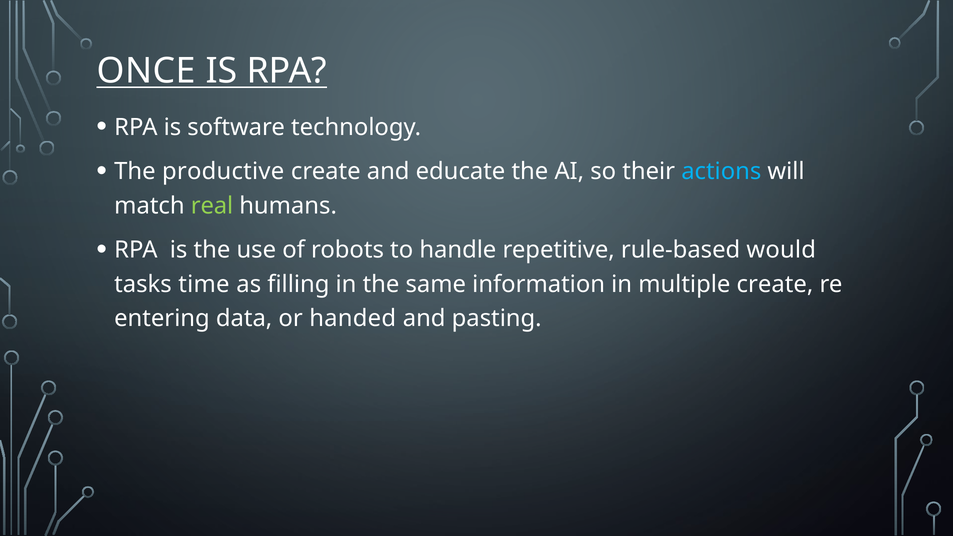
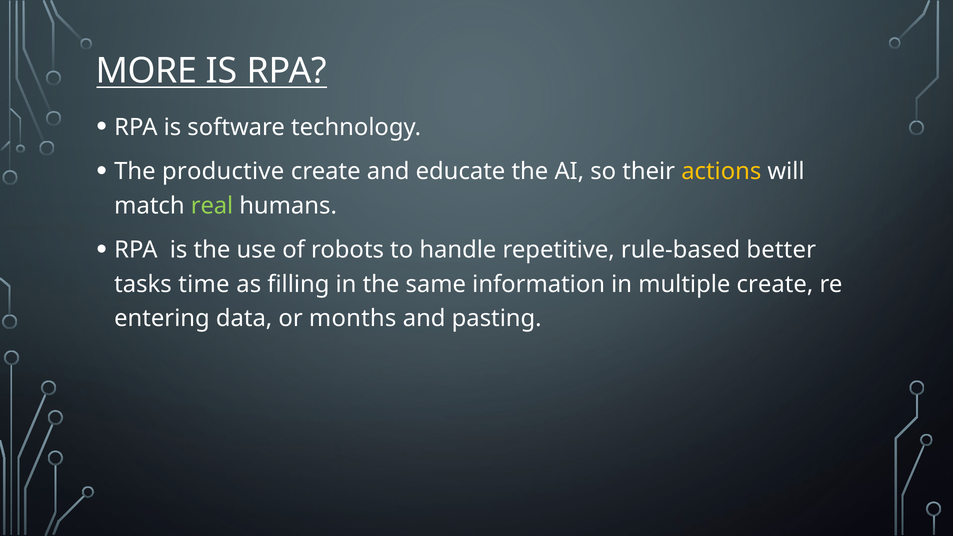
ONCE: ONCE -> MORE (147, 71)
actions colour: light blue -> yellow (721, 171)
would: would -> better (781, 250)
handed: handed -> months (353, 319)
